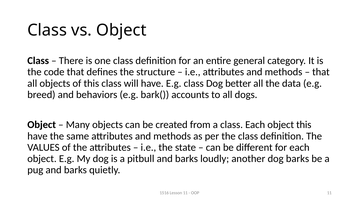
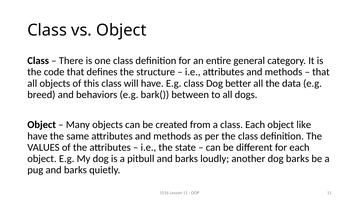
accounts: accounts -> between (190, 95)
object this: this -> like (304, 125)
